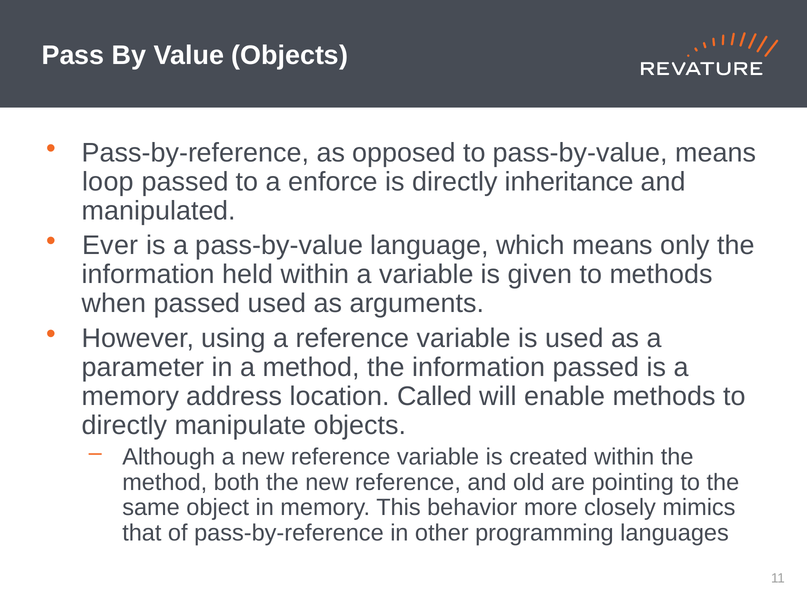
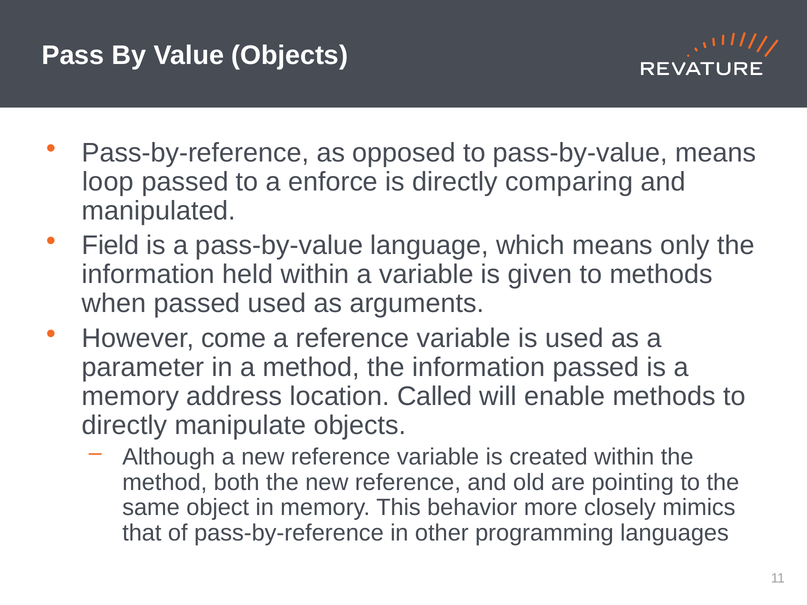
inheritance: inheritance -> comparing (569, 182)
Ever: Ever -> Field (111, 246)
using: using -> come (234, 338)
